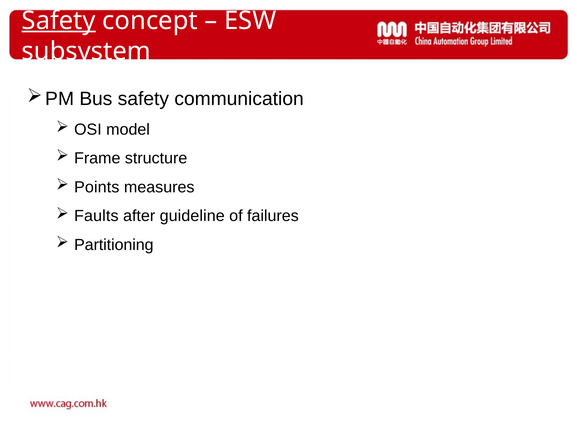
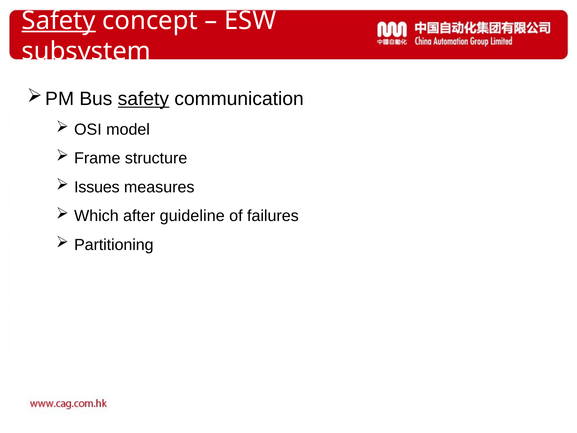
safety underline: none -> present (144, 99)
Points: Points -> Issues (97, 187)
Faults: Faults -> Which (96, 216)
